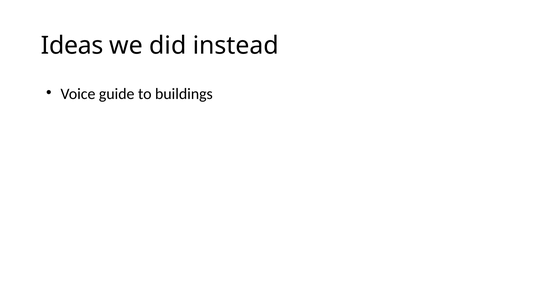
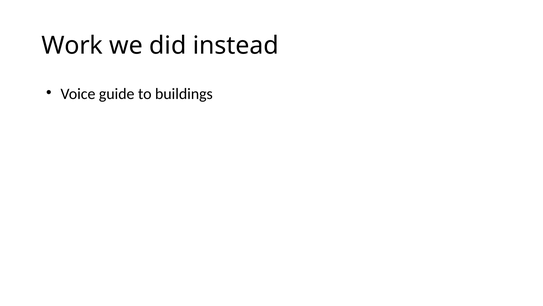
Ideas: Ideas -> Work (72, 46)
